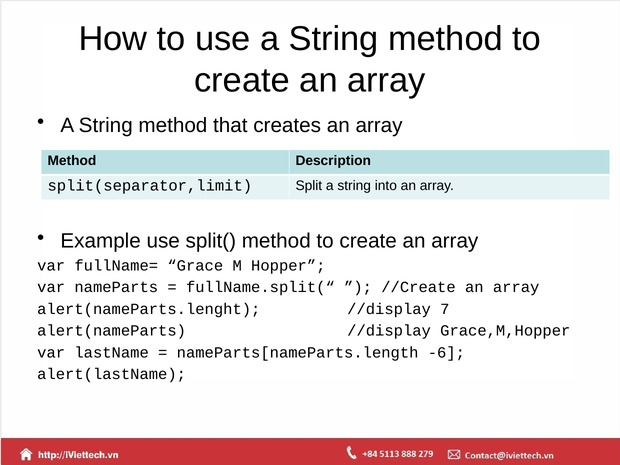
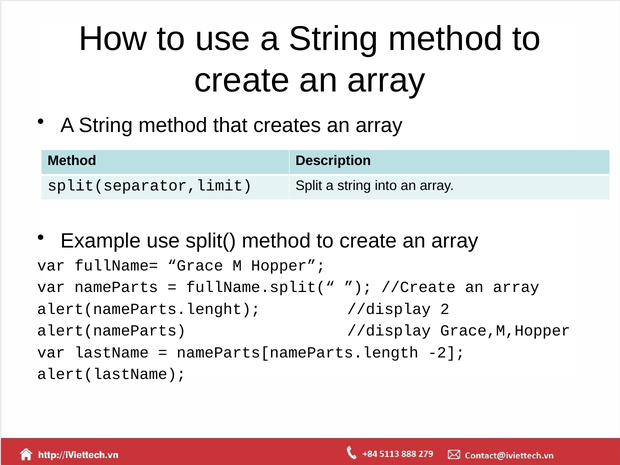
7: 7 -> 2 (445, 309)
-6: -6 -> -2 (446, 352)
